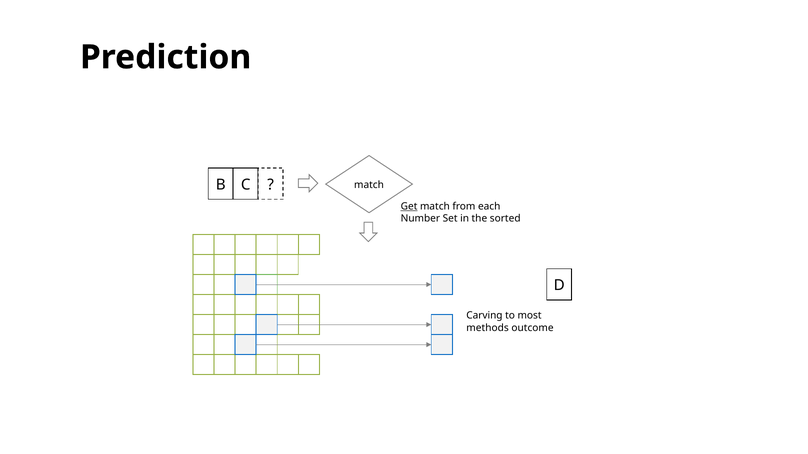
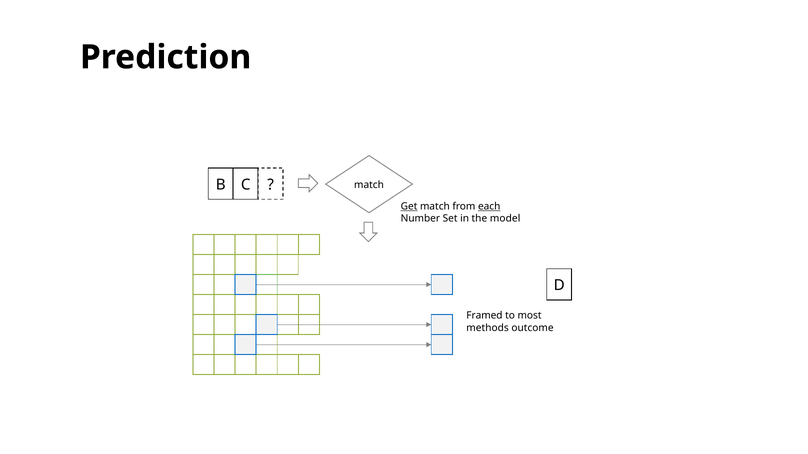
each underline: none -> present (489, 207)
sorted: sorted -> model (505, 219)
Carving: Carving -> Framed (484, 316)
